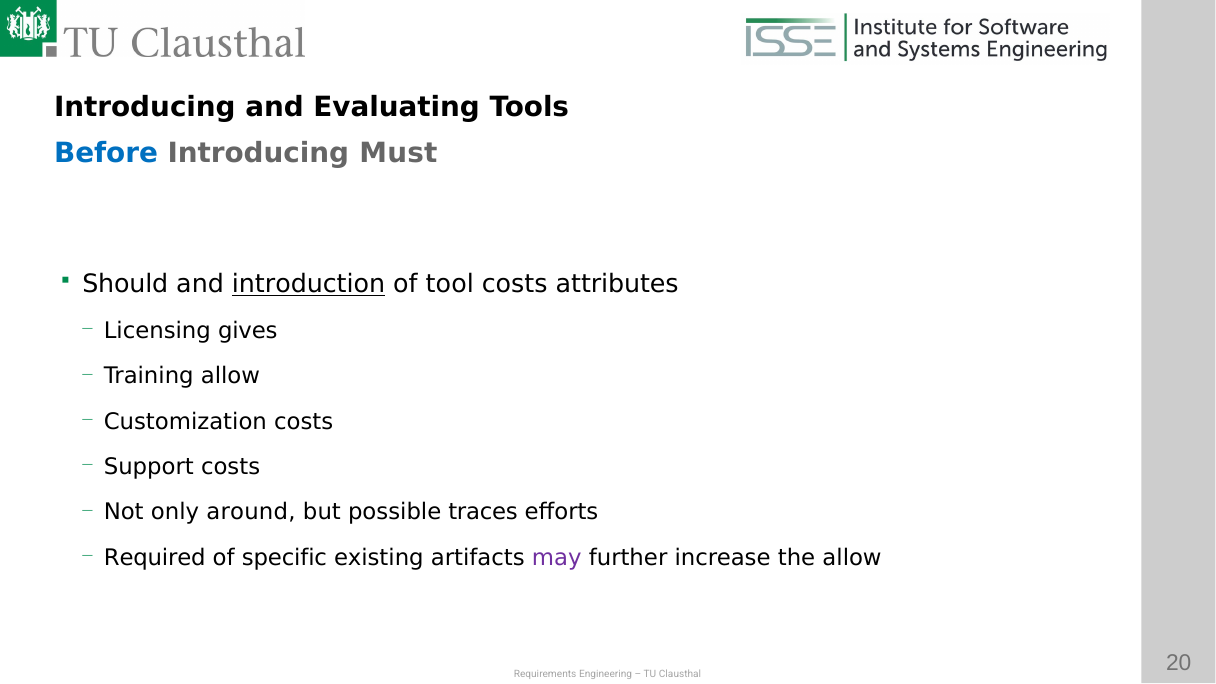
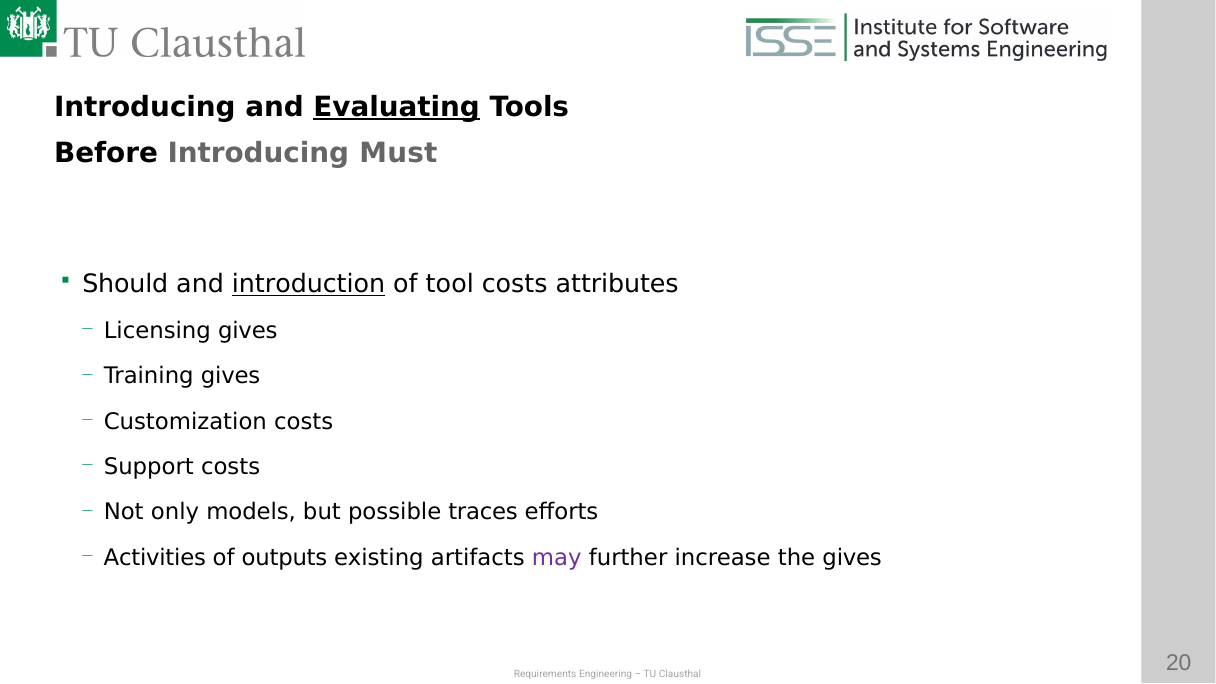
Evaluating underline: none -> present (397, 107)
Before colour: blue -> black (106, 153)
Training allow: allow -> gives (231, 376)
around: around -> models (251, 512)
Required: Required -> Activities (155, 558)
specific: specific -> outputs (284, 558)
the allow: allow -> gives (852, 558)
